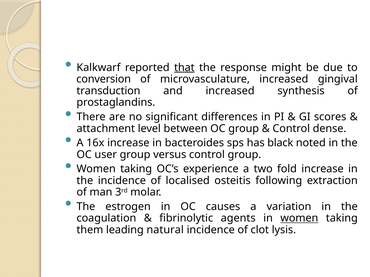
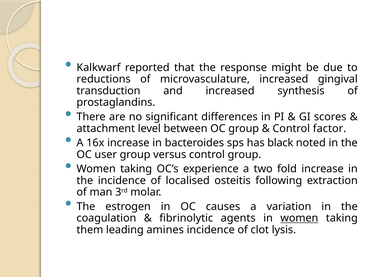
that underline: present -> none (184, 68)
conversion: conversion -> reductions (104, 79)
dense: dense -> factor (330, 129)
natural: natural -> amines (165, 230)
